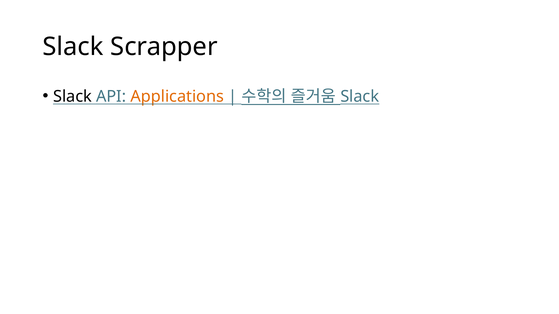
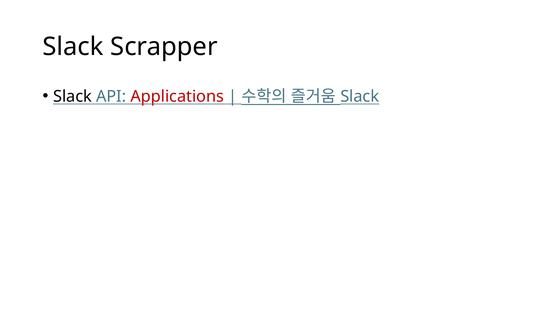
Applications colour: orange -> red (177, 97)
